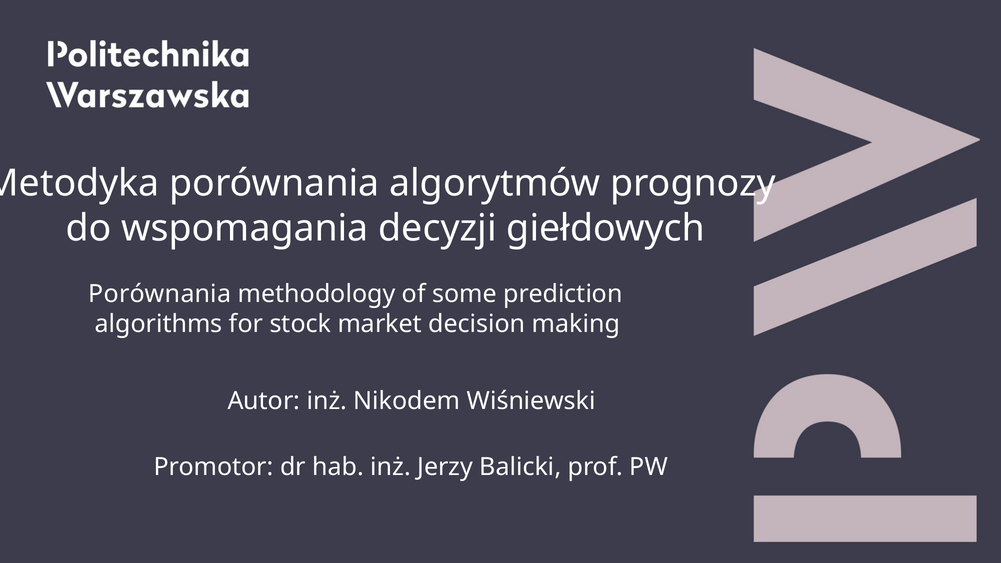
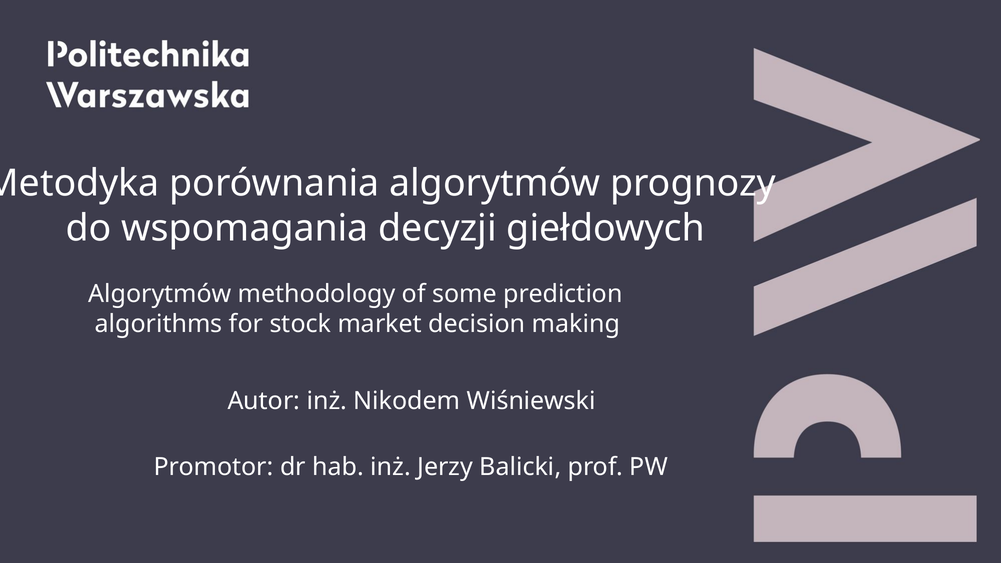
Porównania: Porównania -> Algorytmów (160, 294)
